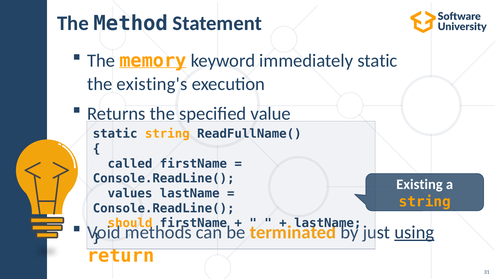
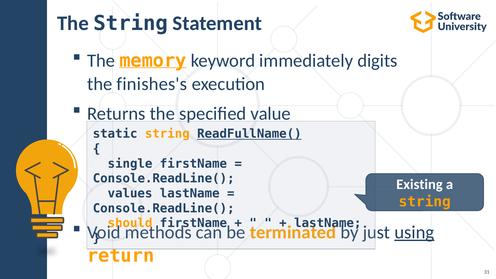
The Method: Method -> String (131, 23)
immediately static: static -> digits (377, 61)
existing's: existing's -> finishes's (152, 84)
ReadFullName( underline: none -> present (249, 134)
called: called -> single (130, 164)
